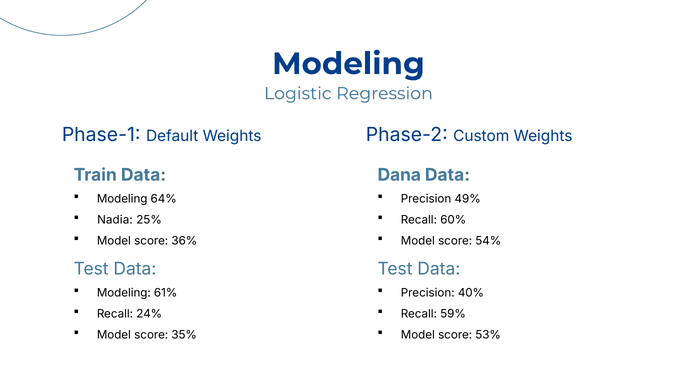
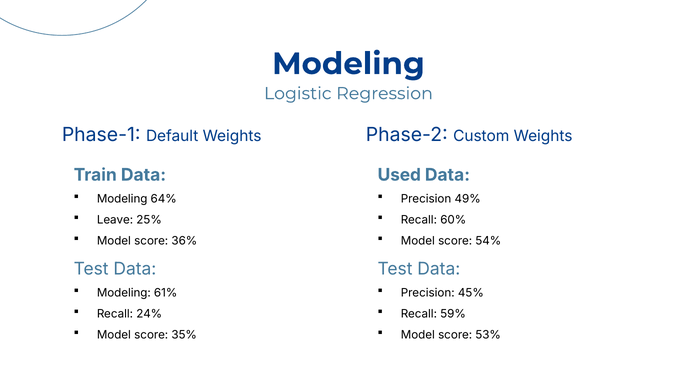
Dana: Dana -> Used (399, 175)
Nadia: Nadia -> Leave (115, 220)
40%: 40% -> 45% (471, 293)
